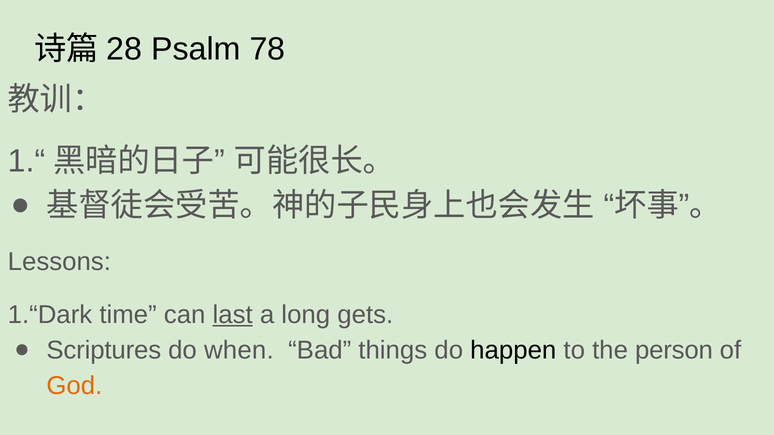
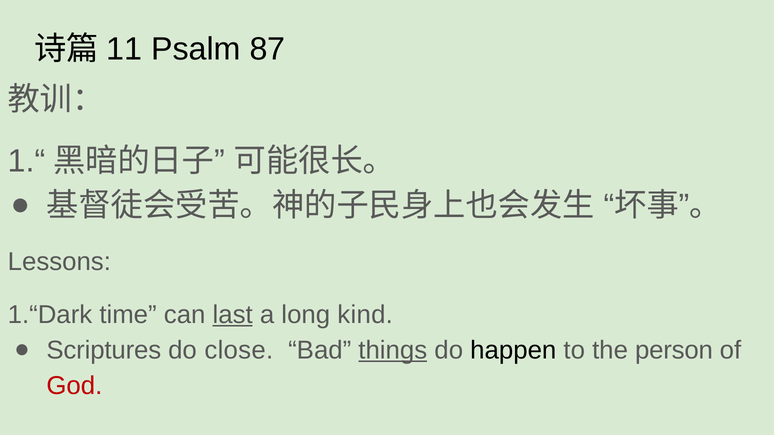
28: 28 -> 11 (124, 49)
78: 78 -> 87 (267, 49)
gets: gets -> kind (365, 315)
when: when -> close (239, 350)
things underline: none -> present (393, 350)
God colour: orange -> red (74, 386)
